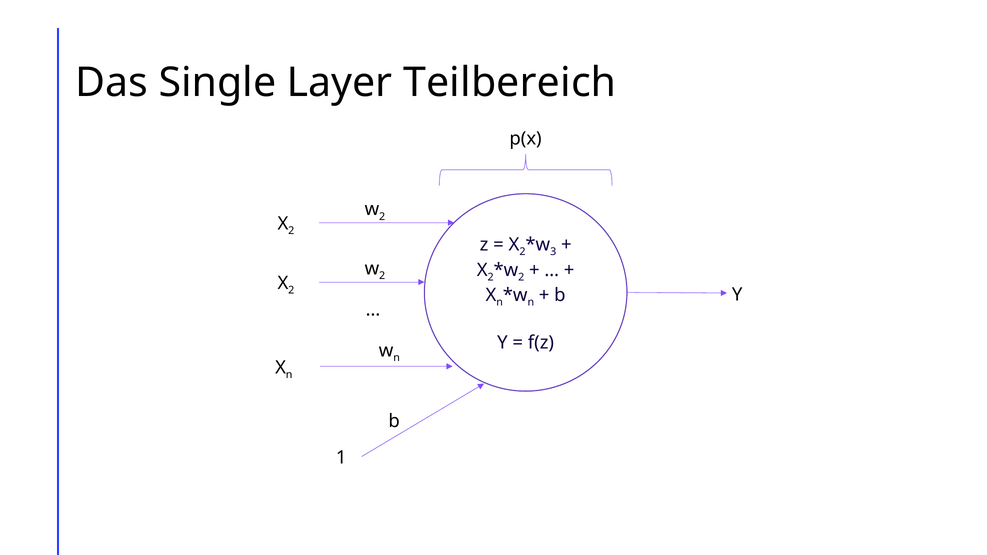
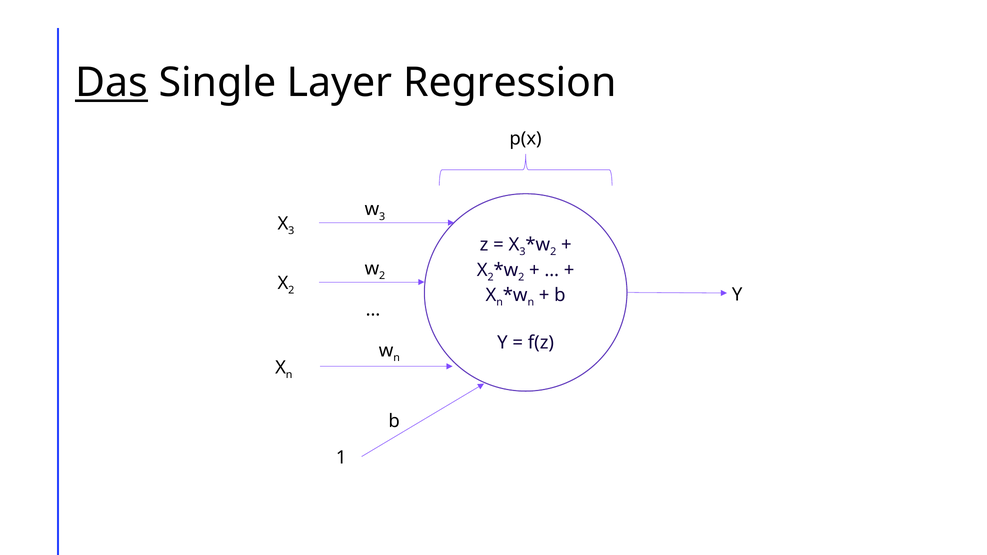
Das underline: none -> present (112, 83)
Teilbereich: Teilbereich -> Regression (510, 83)
2: 2 -> 3 (382, 217)
2: 2 -> 3 (291, 231)
2: 2 -> 3 (523, 252)
3: 3 -> 2 (553, 252)
